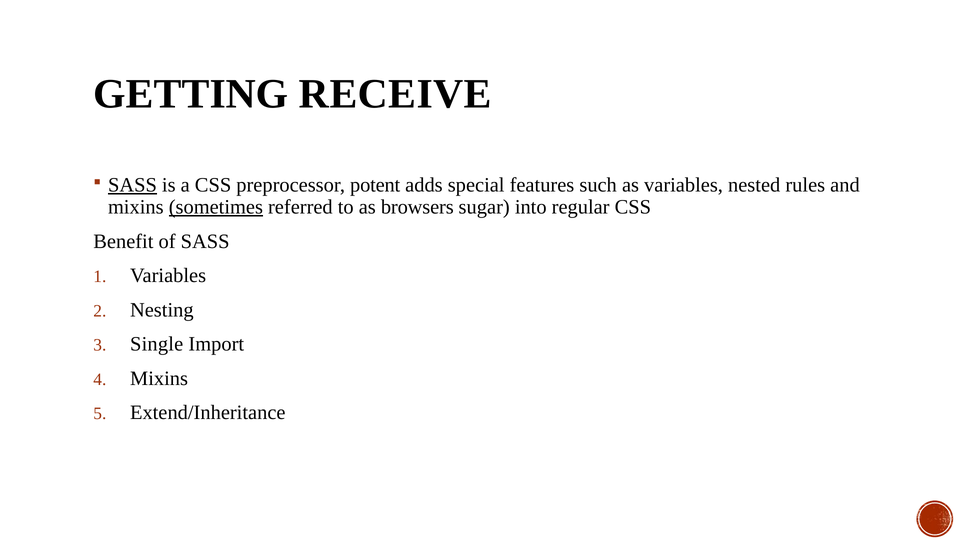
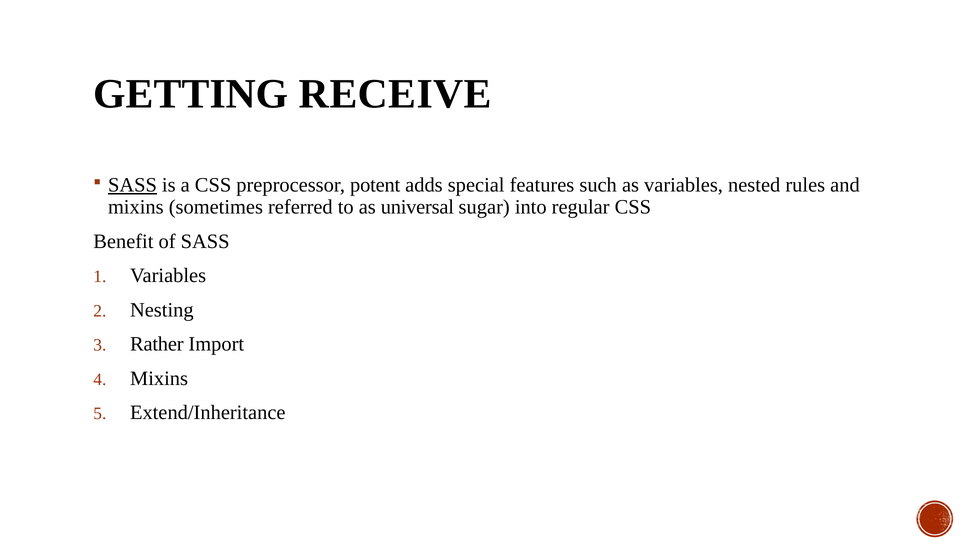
sometimes underline: present -> none (216, 207)
browsers: browsers -> universal (417, 207)
Single: Single -> Rather (157, 344)
